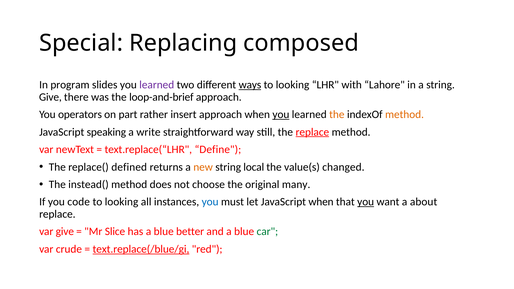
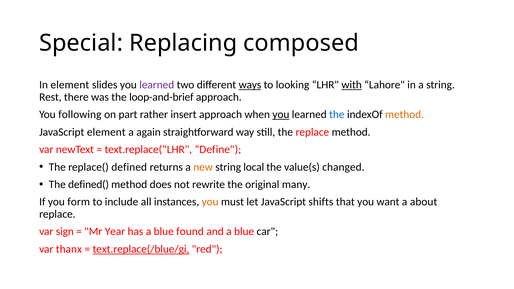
In program: program -> element (70, 85)
with underline: none -> present (352, 85)
Give: Give -> Rest (50, 97)
operators: operators -> following (80, 115)
the colour: orange -> blue (337, 115)
JavaScript speaking: speaking -> element (106, 132)
write: write -> again (149, 132)
replace underline: present -> none (312, 132)
instead(: instead( -> defined( (89, 185)
choose: choose -> rewrite (209, 185)
code: code -> form (79, 202)
looking: looking -> include (122, 202)
you colour: blue -> orange (210, 202)
JavaScript when: when -> shifts (321, 202)
you underline: present -> none (366, 202)
var give: give -> sign (65, 232)
Slice: Slice -> Year (115, 232)
better: better -> found (190, 232)
car colour: green -> black (267, 232)
crude: crude -> thanx (69, 249)
